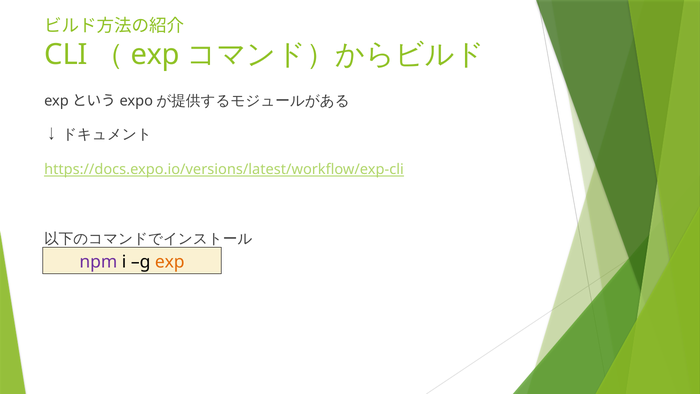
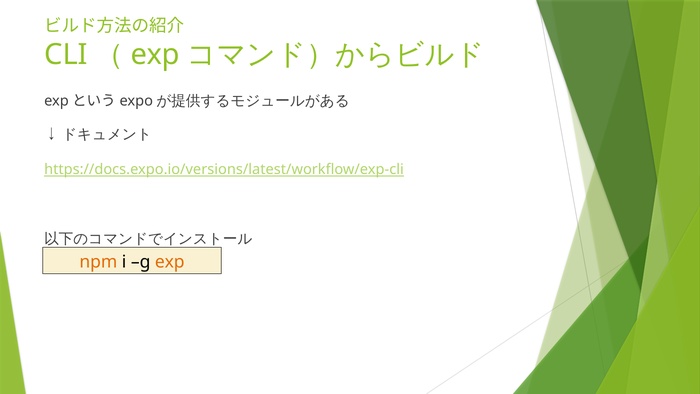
npm colour: purple -> orange (98, 262)
